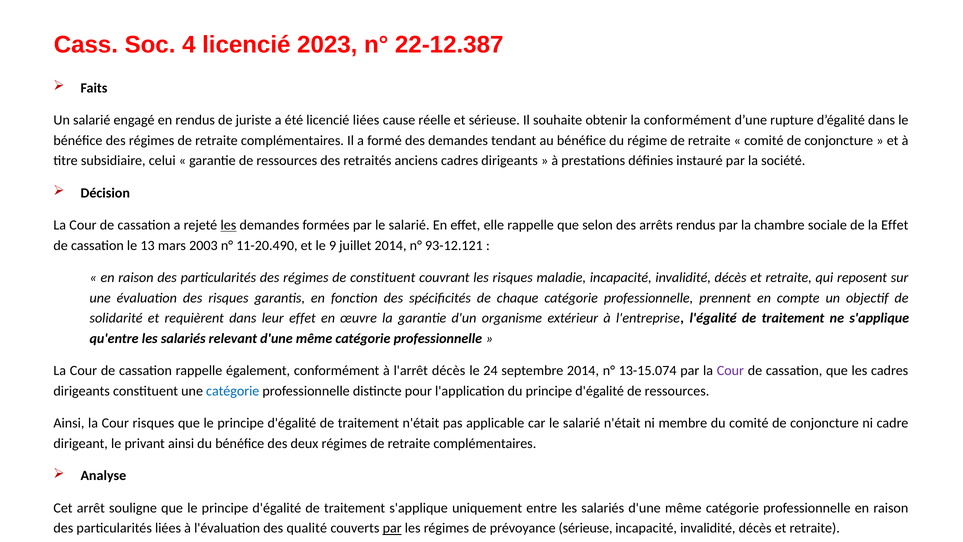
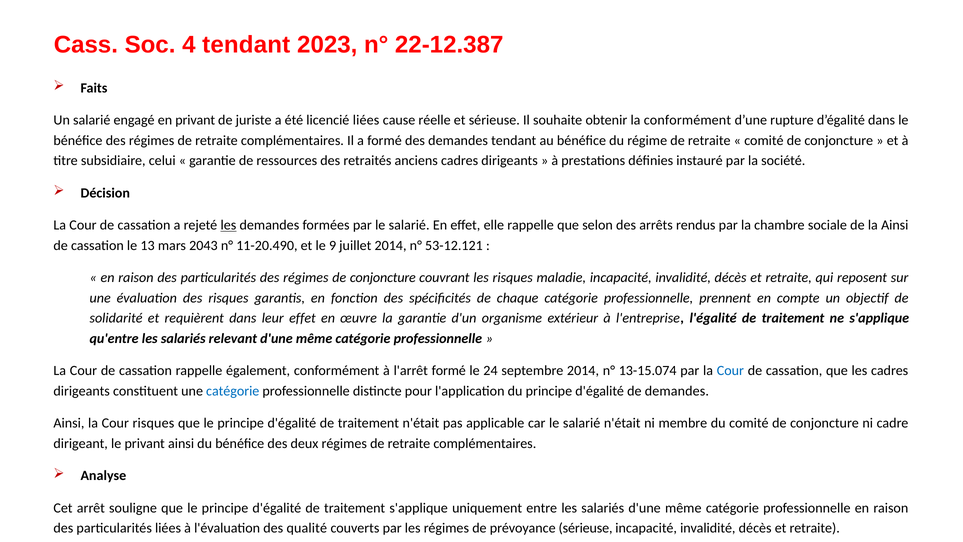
4 licencié: licencié -> tendant (246, 45)
en rendus: rendus -> privant (195, 120)
la Effet: Effet -> Ainsi (895, 225)
2003: 2003 -> 2043 (203, 245)
93-12.121: 93-12.121 -> 53-12.121 (454, 245)
régimes de constituent: constituent -> conjoncture (383, 278)
l'arrêt décès: décès -> formé (449, 371)
Cour colour: purple -> blue (730, 371)
d'égalité de ressources: ressources -> demandes (677, 391)
par underline: present -> none (392, 528)
